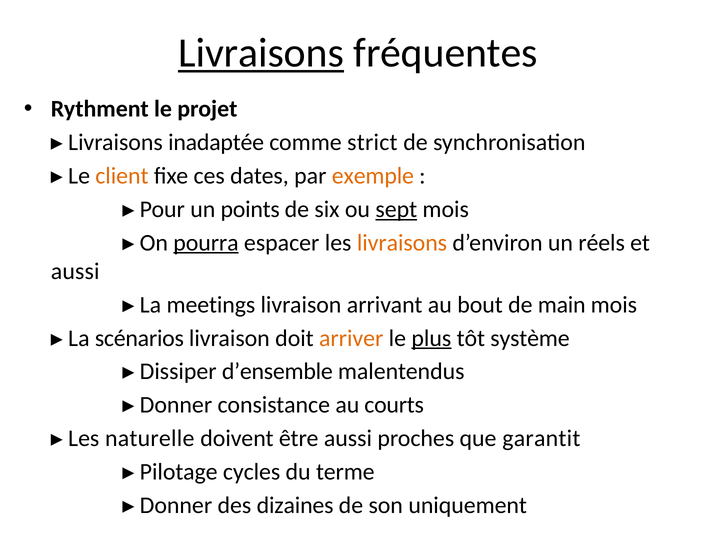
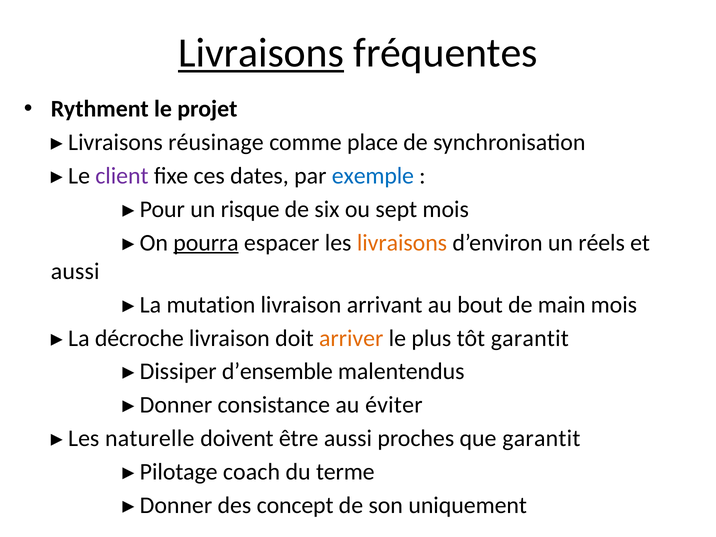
inadaptée: inadaptée -> réusinage (216, 142)
strict: strict -> place (373, 142)
client colour: orange -> purple (122, 176)
exemple colour: orange -> blue (373, 176)
points: points -> risque (250, 209)
sept underline: present -> none (396, 209)
meetings: meetings -> mutation (211, 305)
scénarios: scénarios -> décroche (139, 338)
plus underline: present -> none (431, 338)
tôt système: système -> garantit (530, 338)
courts: courts -> éviter (394, 405)
cycles: cycles -> coach (252, 472)
dizaines: dizaines -> concept (295, 505)
